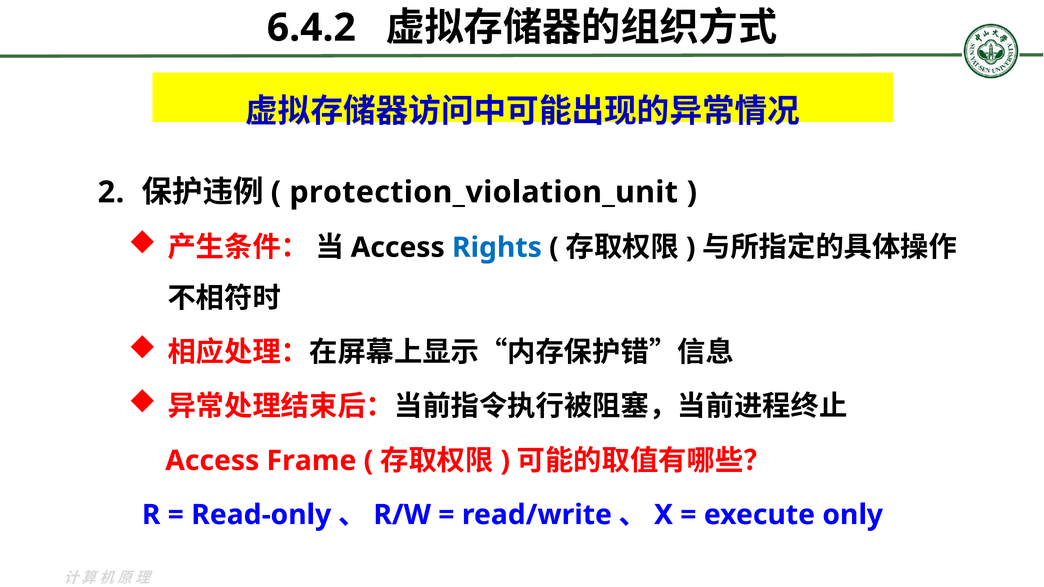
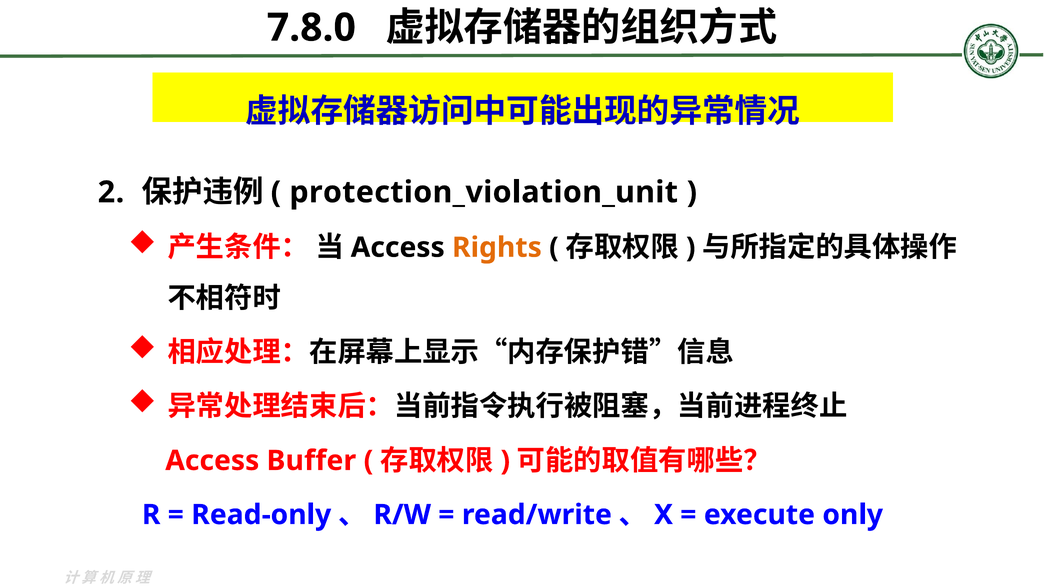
6.4.2: 6.4.2 -> 7.8.0 (311, 28)
Rights colour: blue -> orange (497, 248)
Frame: Frame -> Buffer (311, 461)
